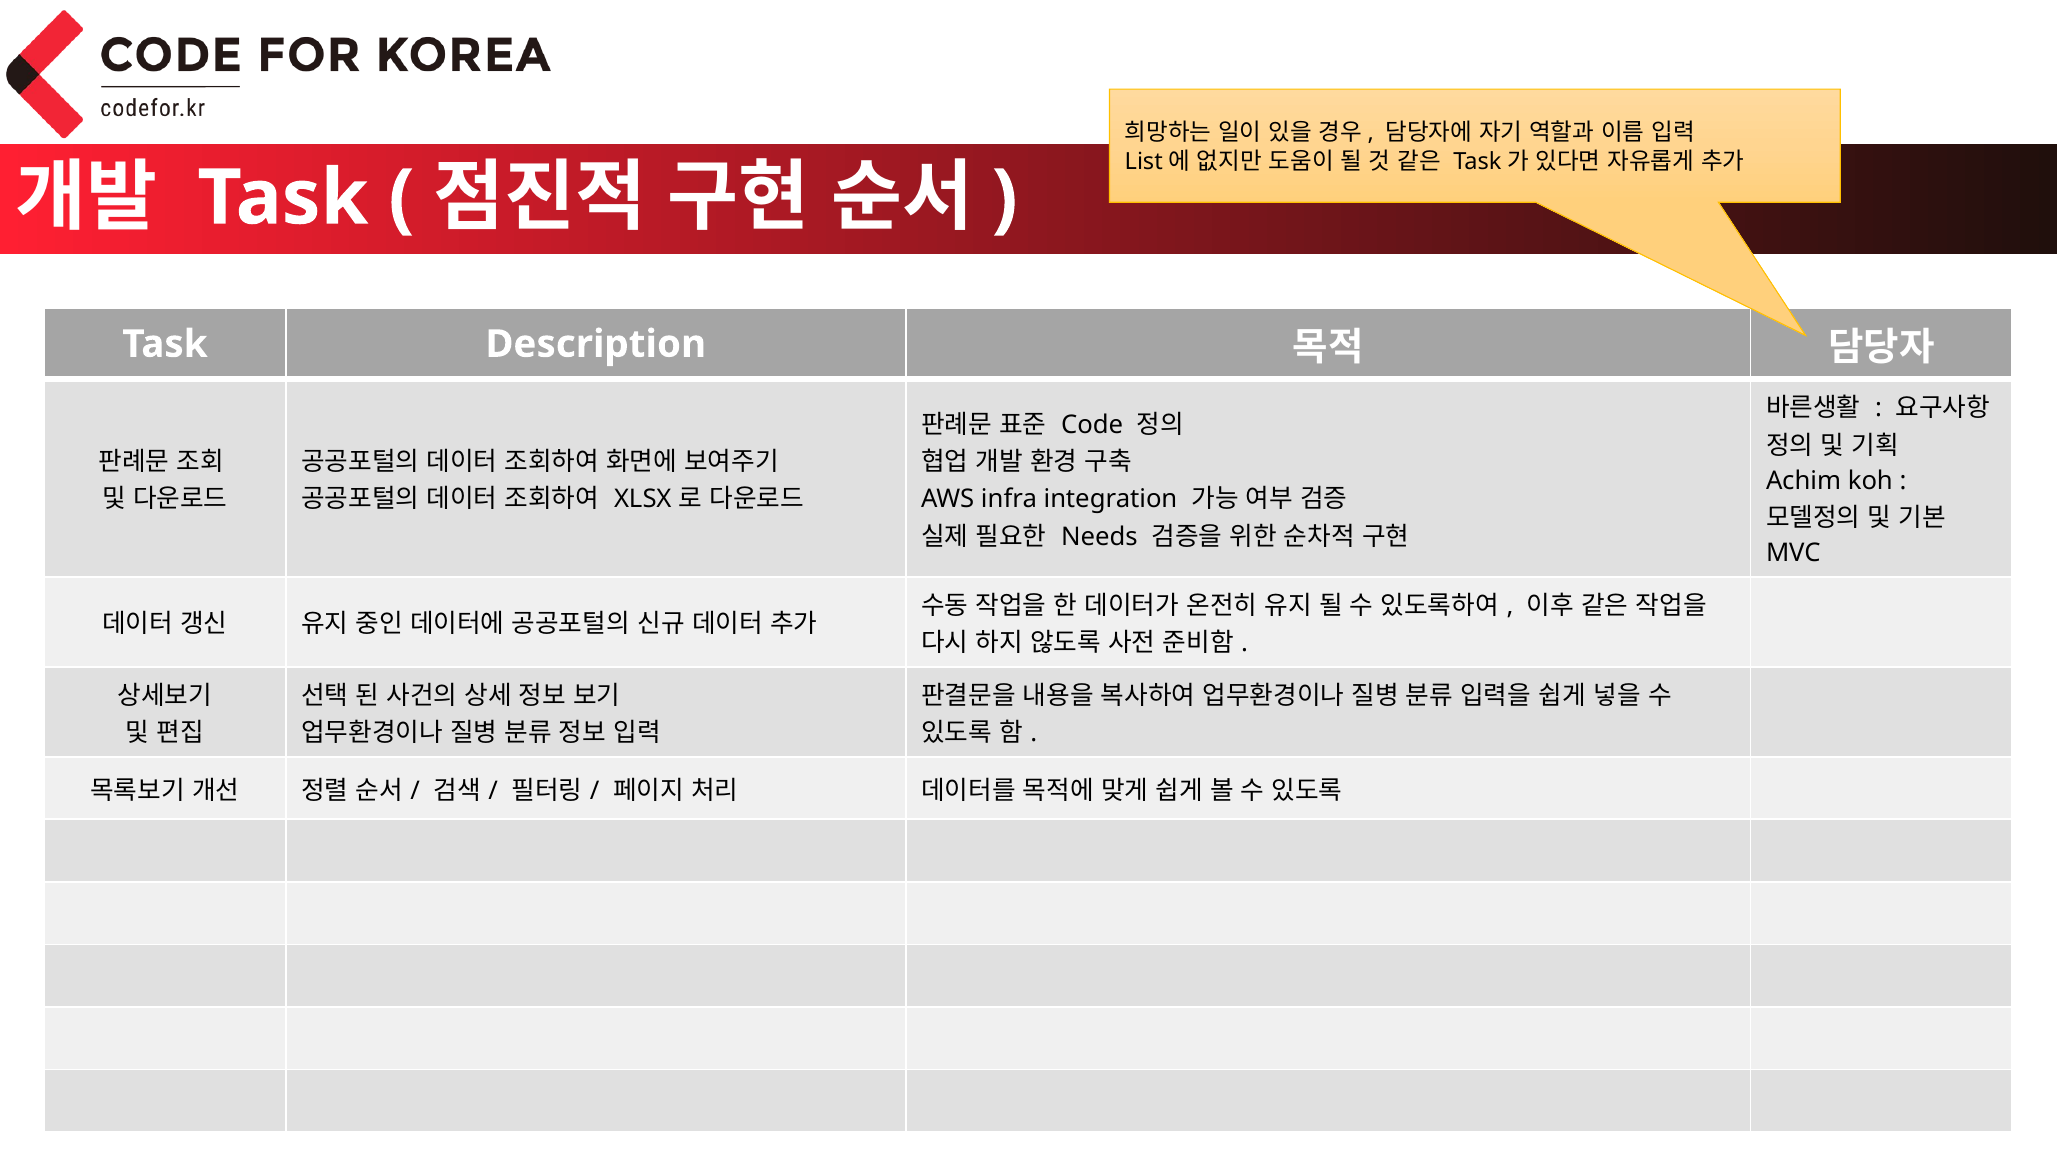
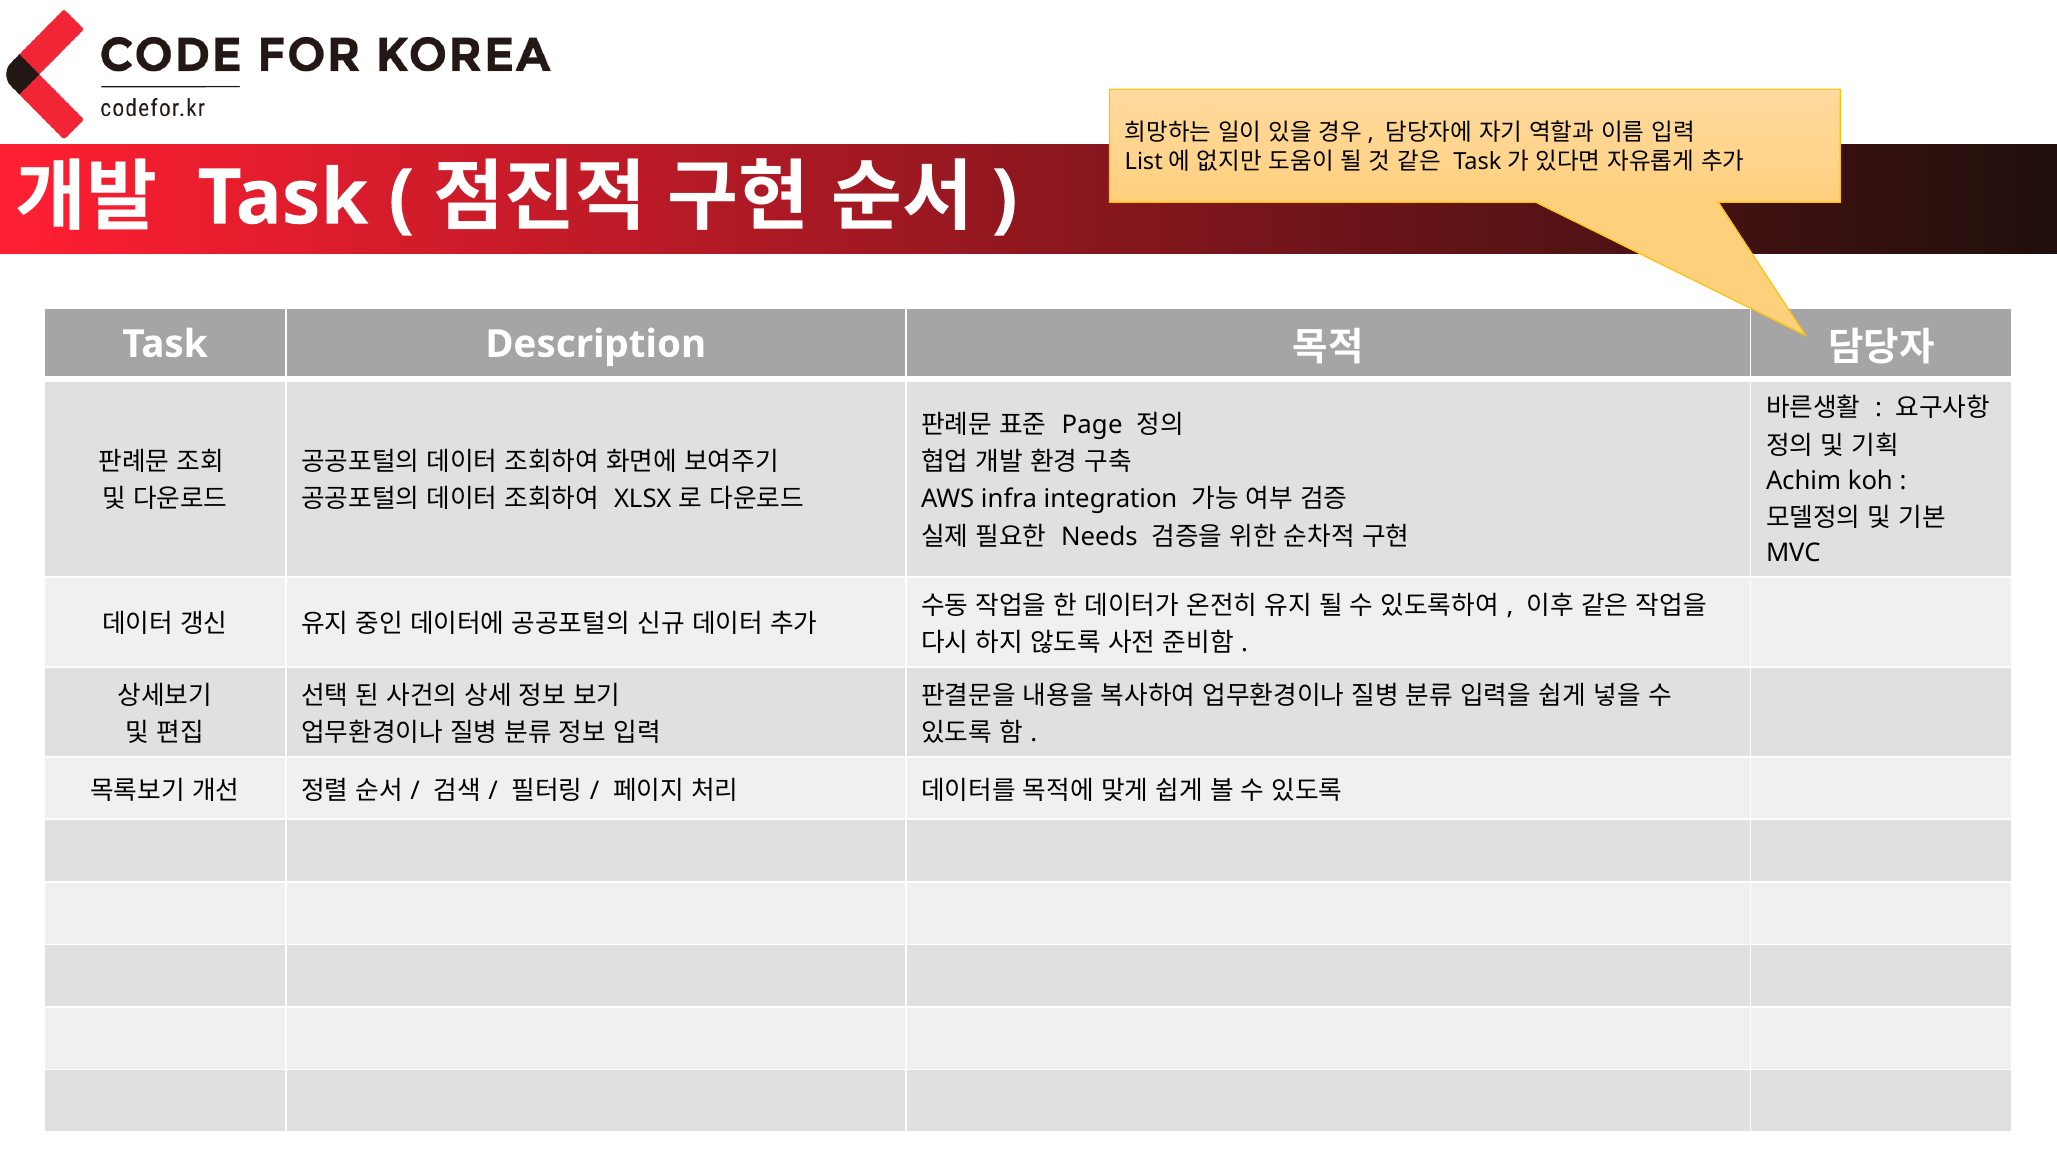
Code: Code -> Page (1092, 425)
